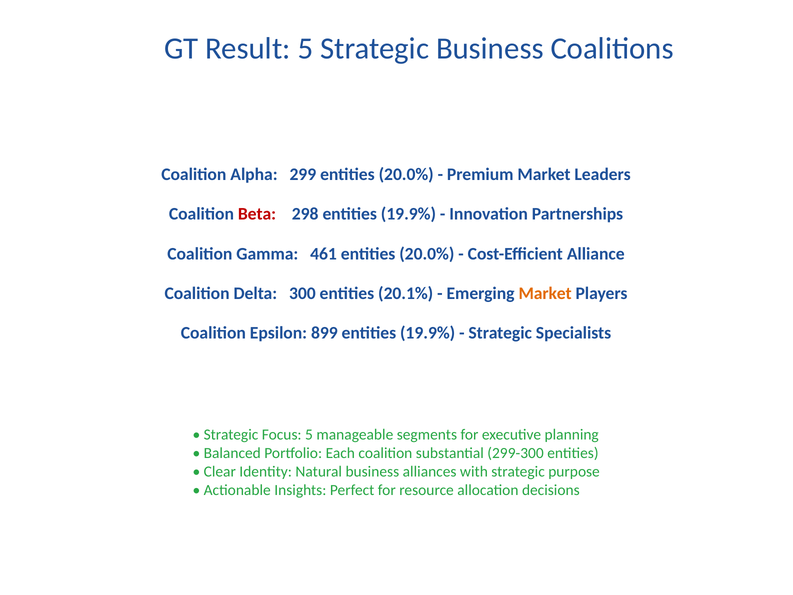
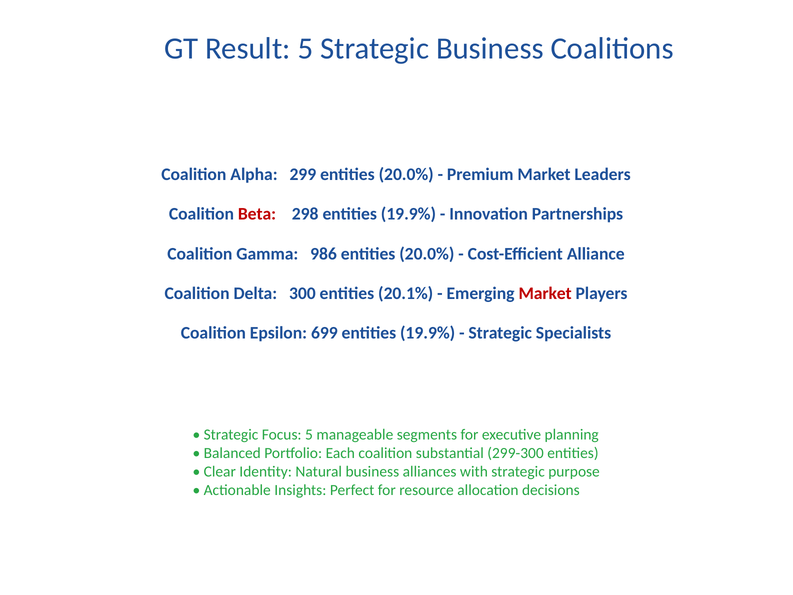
461: 461 -> 986 (324, 254)
Market colour: orange -> red (545, 293)
899: 899 -> 699 (324, 333)
